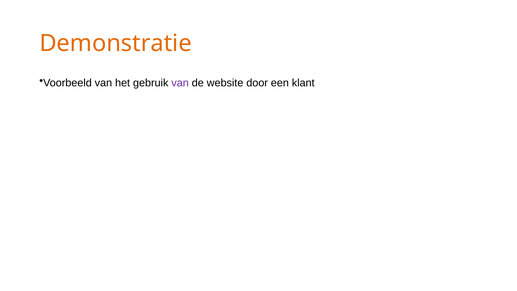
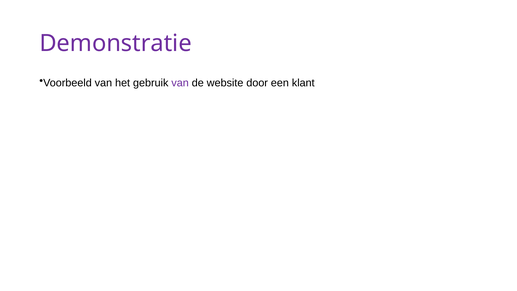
Demonstratie colour: orange -> purple (116, 43)
